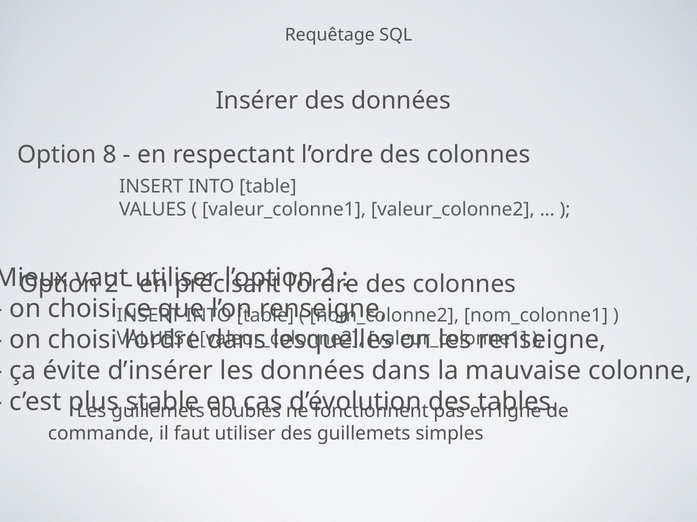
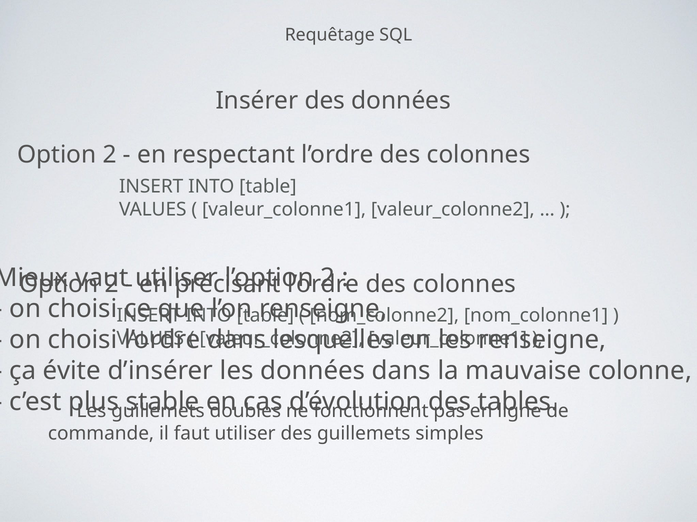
8: 8 -> 2 (110, 155)
